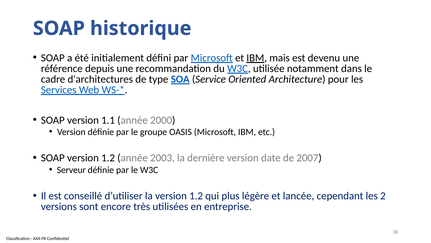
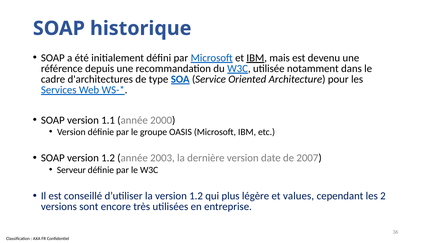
lancée: lancée -> values (299, 196)
